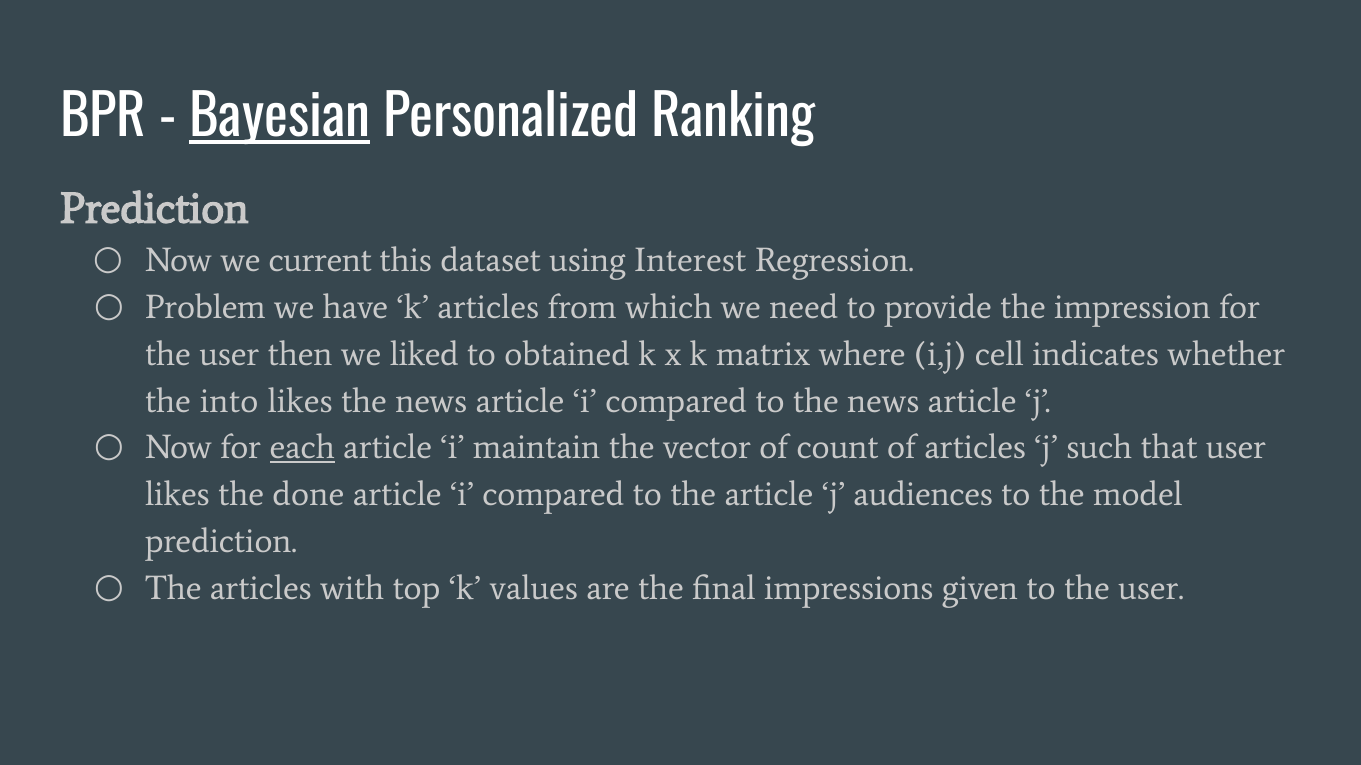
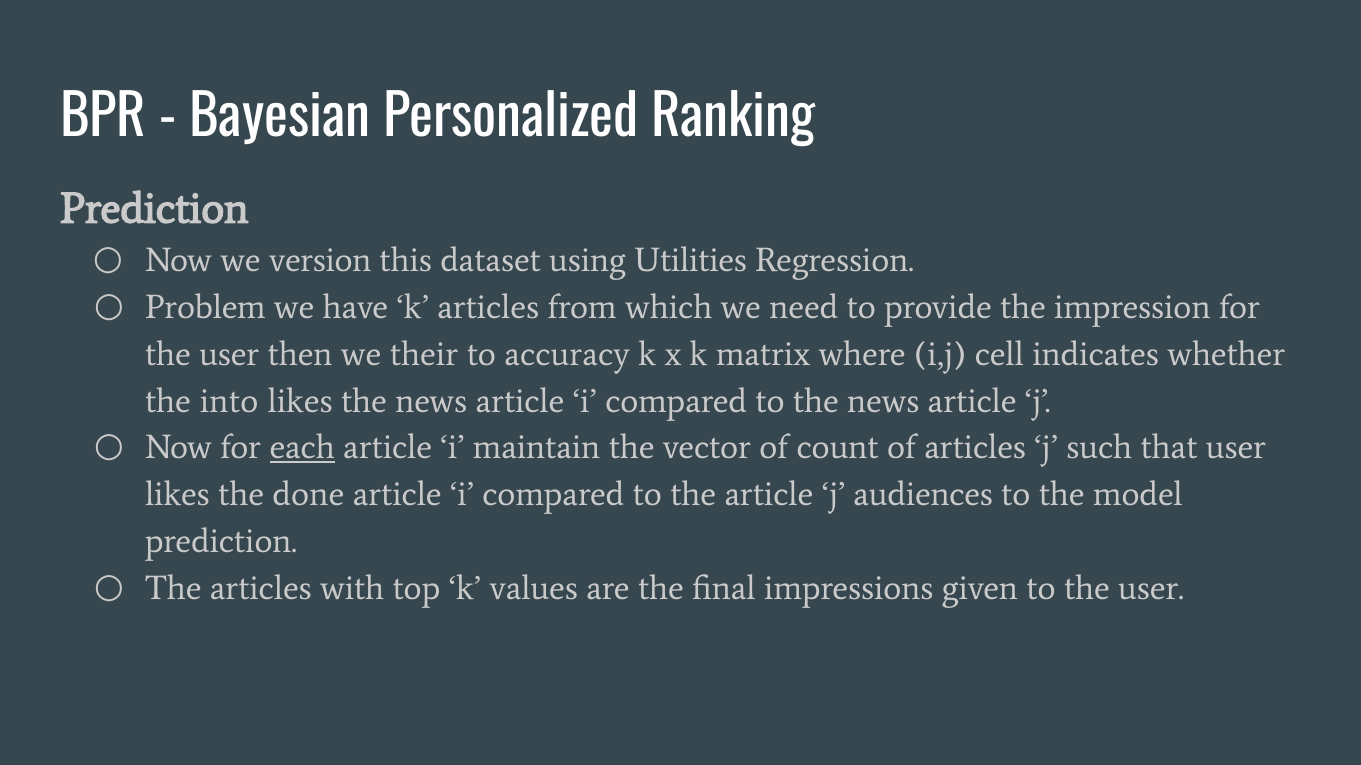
Bayesian underline: present -> none (280, 118)
current: current -> version (320, 260)
Interest: Interest -> Utilities (691, 260)
liked: liked -> their (424, 354)
obtained: obtained -> accuracy (567, 354)
